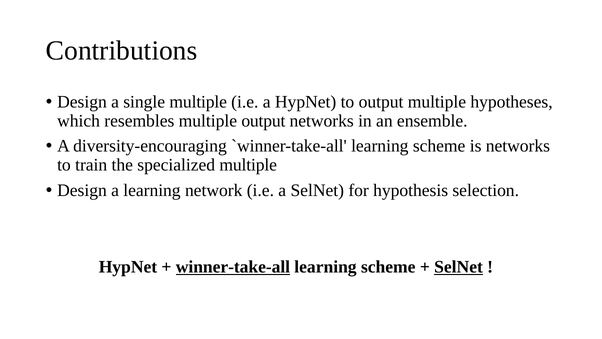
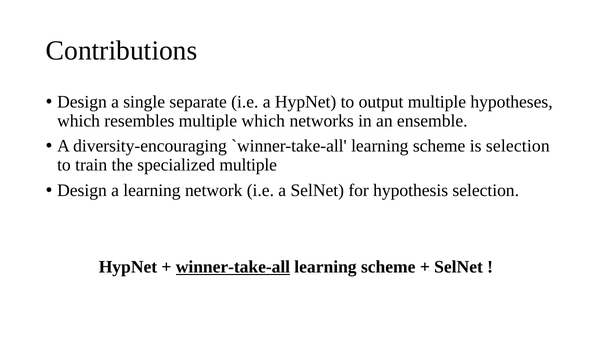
single multiple: multiple -> separate (198, 102)
multiple output: output -> which (263, 121)
is networks: networks -> selection (518, 146)
SelNet underline: present -> none (459, 267)
